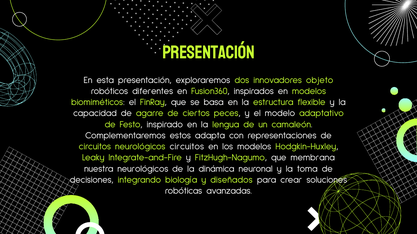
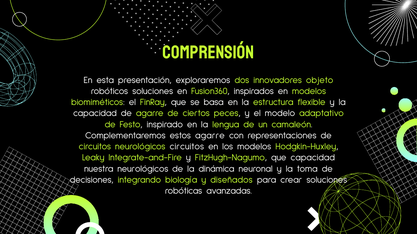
Presentación: Presentación -> Comprensión (208, 53)
robóticos diferentes: diferentes -> soluciones (153, 91)
estos adapta: adapta -> agarre (210, 136)
que membrana: membrana -> capacidad (313, 158)
